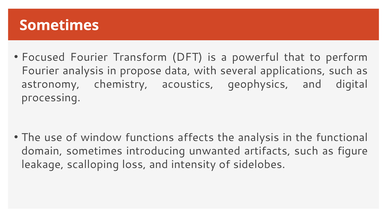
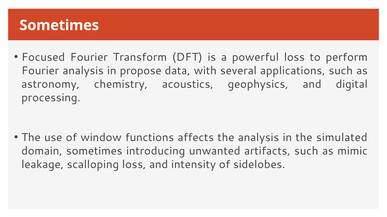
powerful that: that -> loss (294, 57)
functional: functional -> simulated (342, 138)
figure: figure -> mimic (353, 151)
